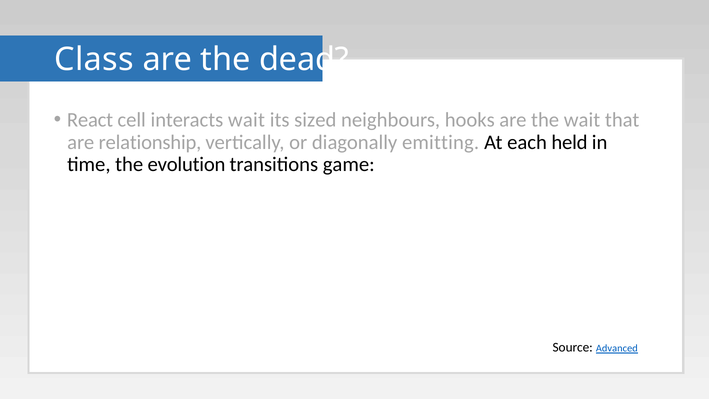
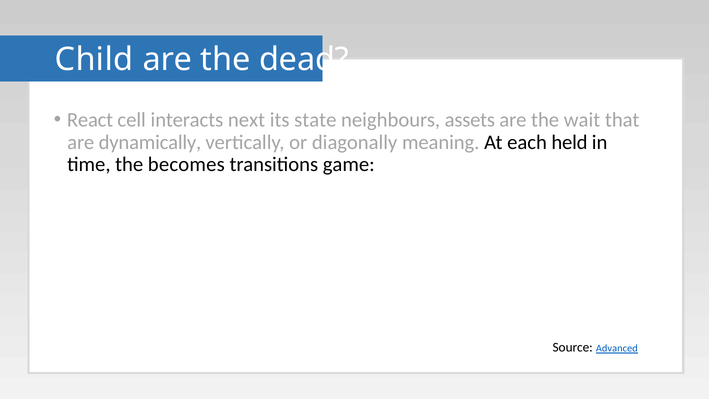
Class: Class -> Child (94, 60)
interacts wait: wait -> next (247, 120)
sized: sized -> state (315, 120)
hooks: hooks -> assets (470, 120)
relationship: relationship -> dynamically (150, 142)
emitting: emitting -> meaning (441, 142)
evolution: evolution -> becomes (186, 164)
